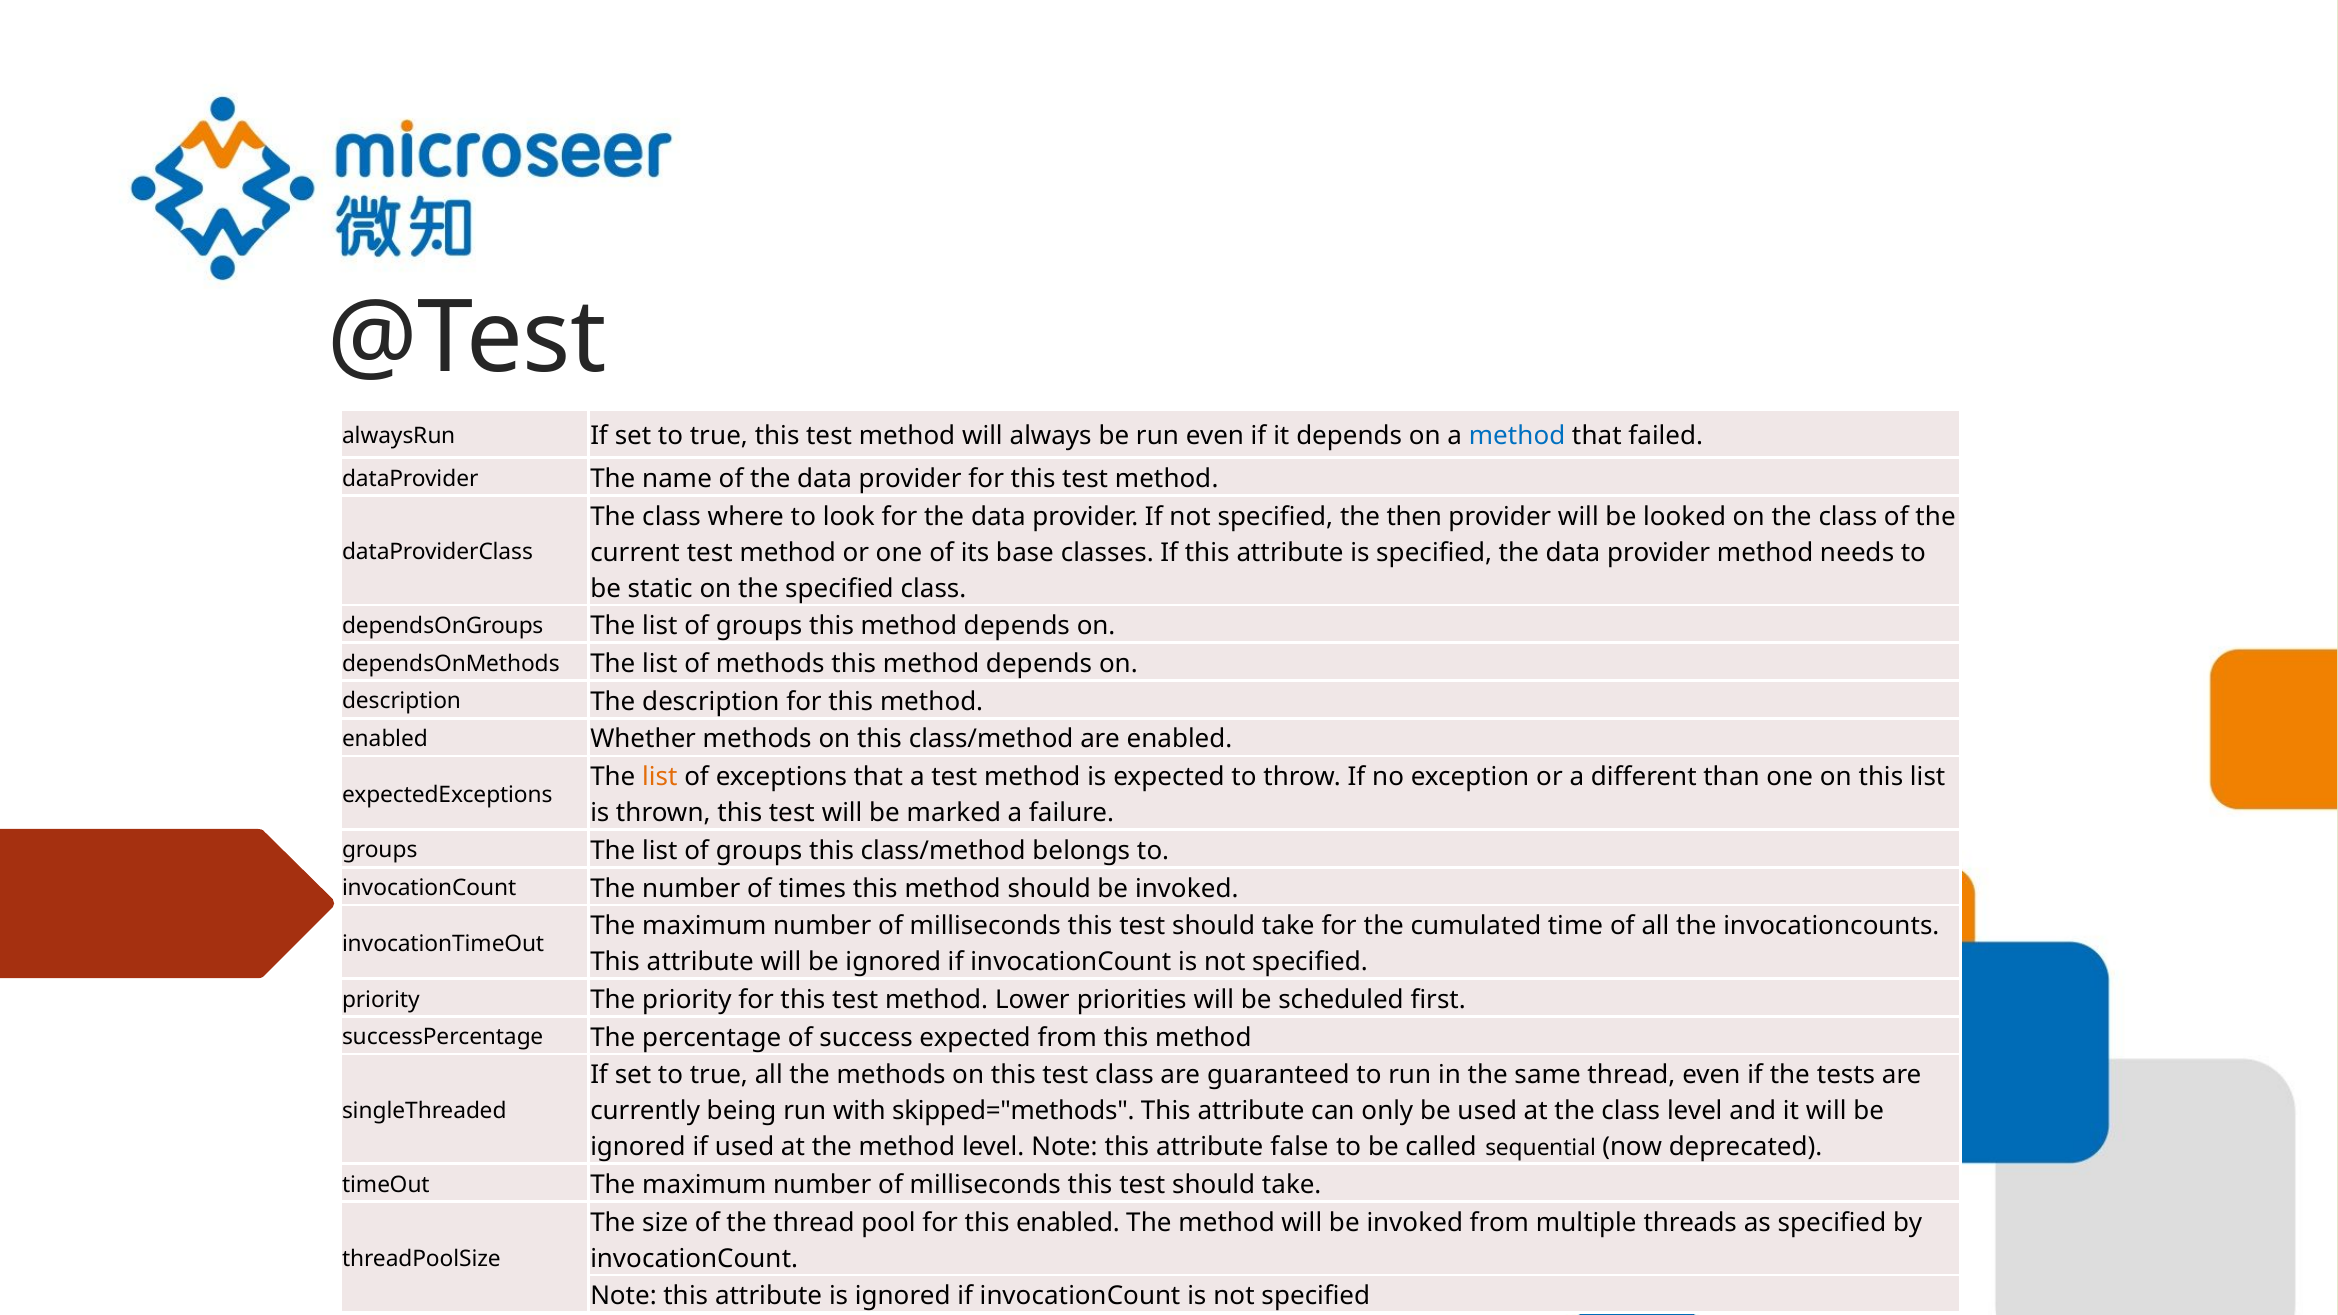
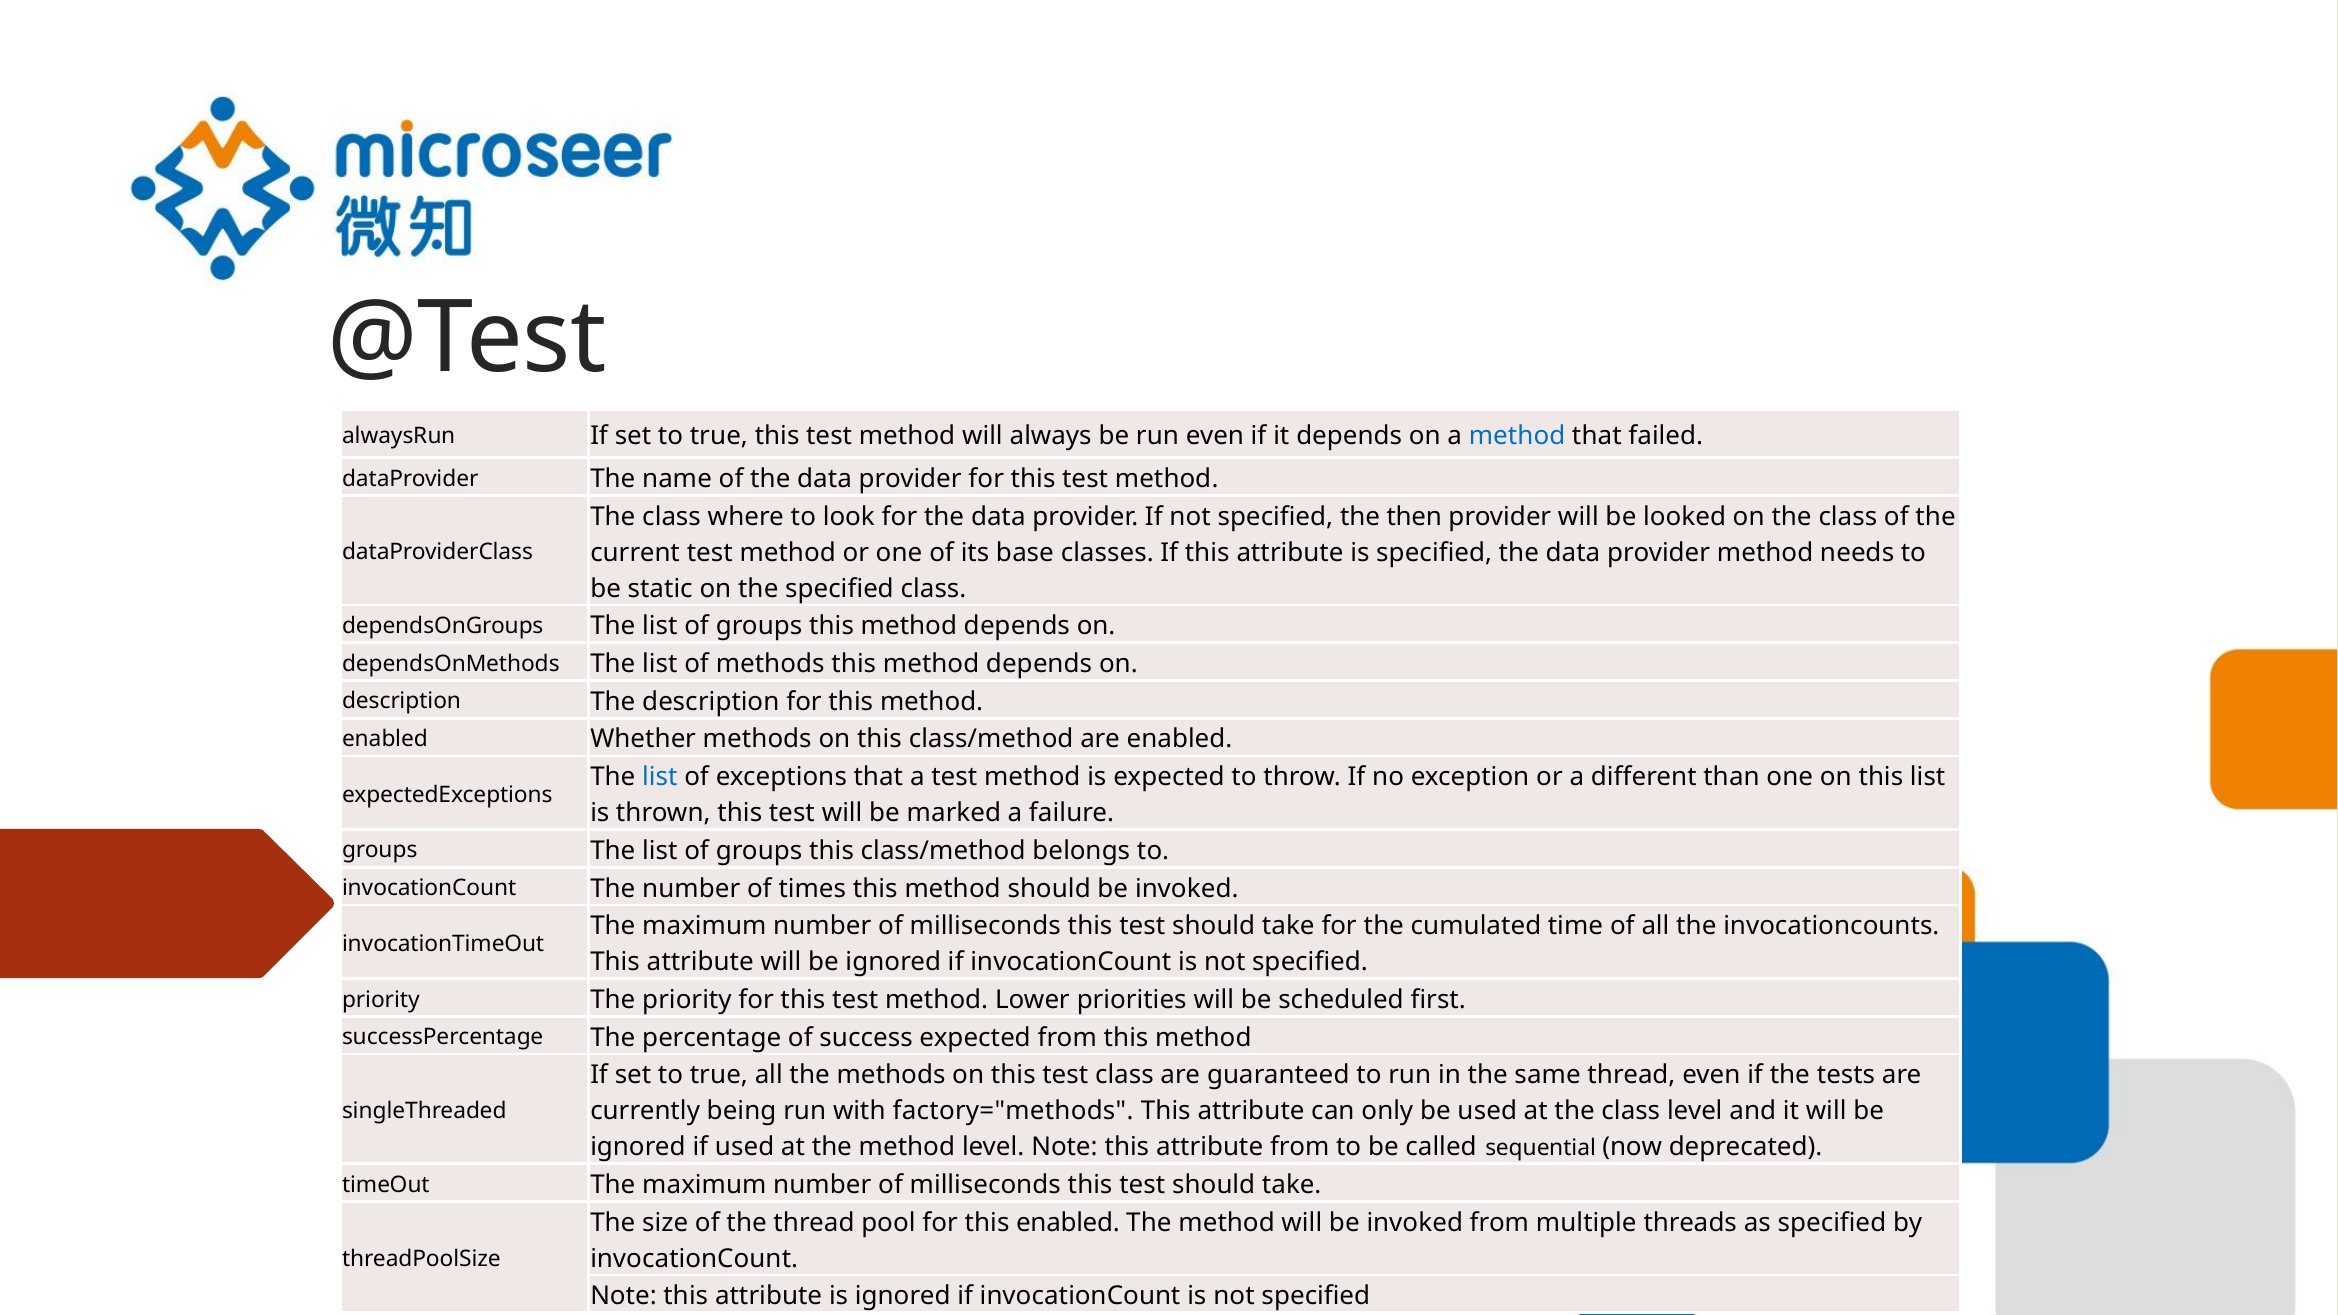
list colour: orange -> blue (660, 777)
skipped="methods: skipped="methods -> factory="methods (1013, 1111)
attribute false: false -> from (1300, 1147)
